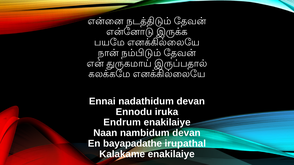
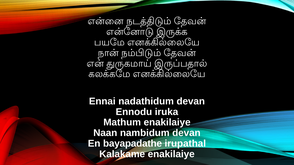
Endrum: Endrum -> Mathum (122, 123)
